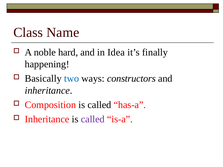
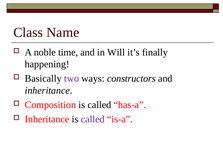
hard: hard -> time (68, 52)
Idea: Idea -> Will (116, 52)
two colour: blue -> purple (72, 79)
